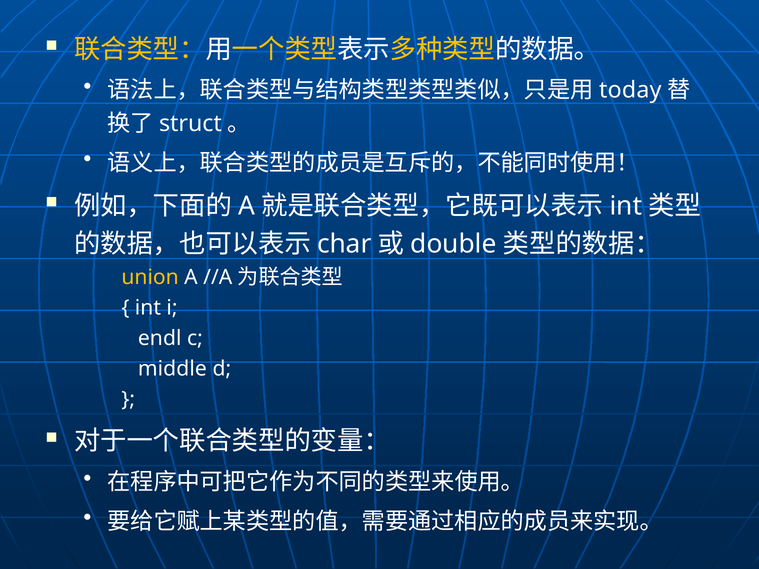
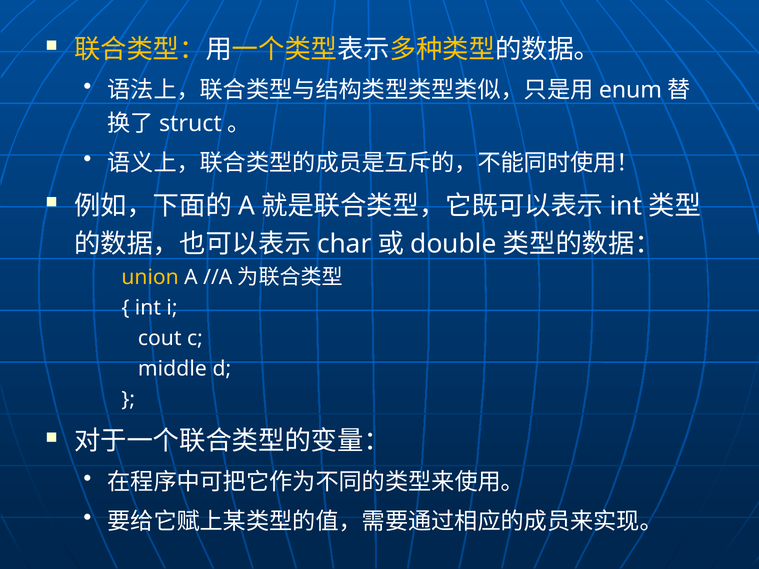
today: today -> enum (630, 90)
endl: endl -> cout (160, 338)
